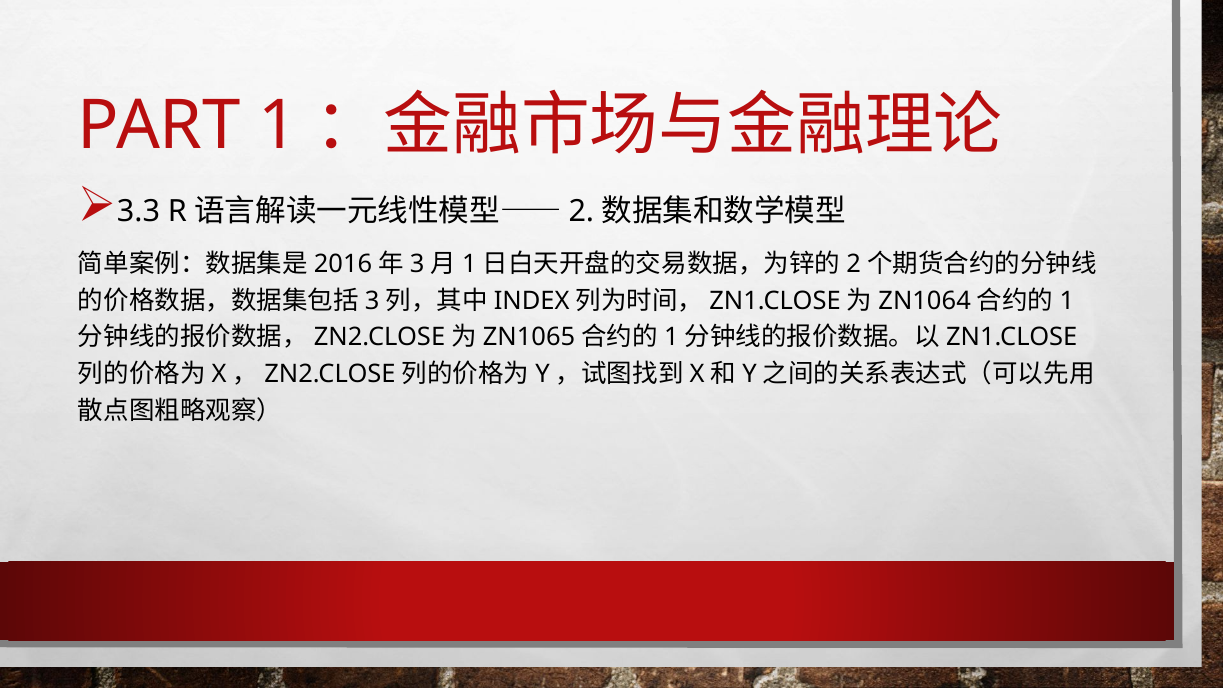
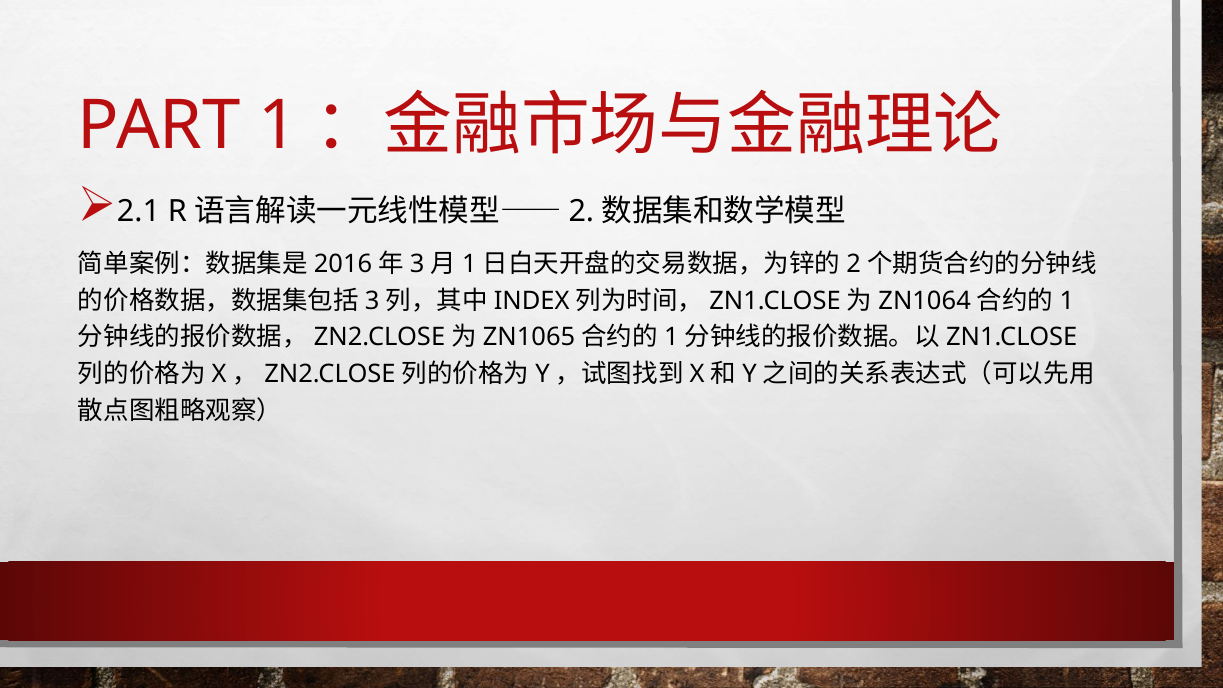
3.3: 3.3 -> 2.1 (139, 212)
